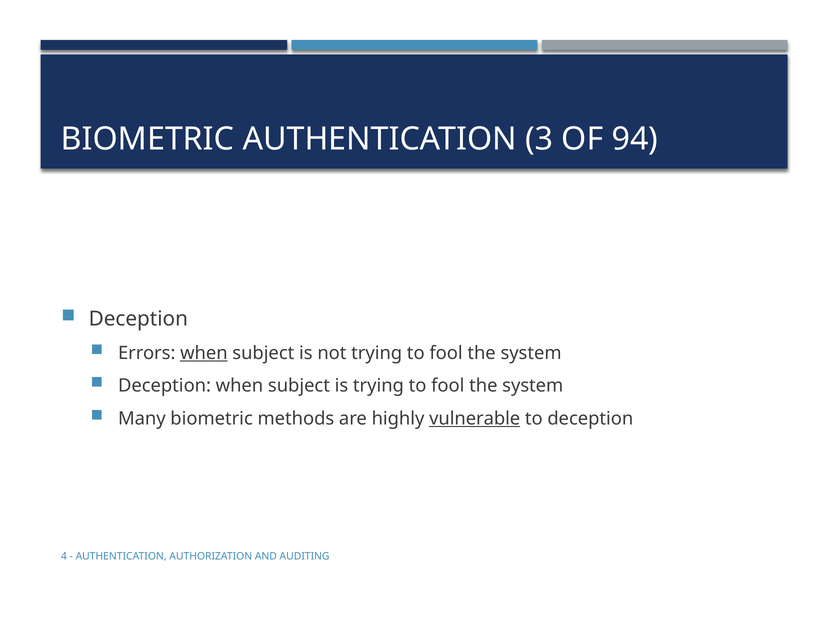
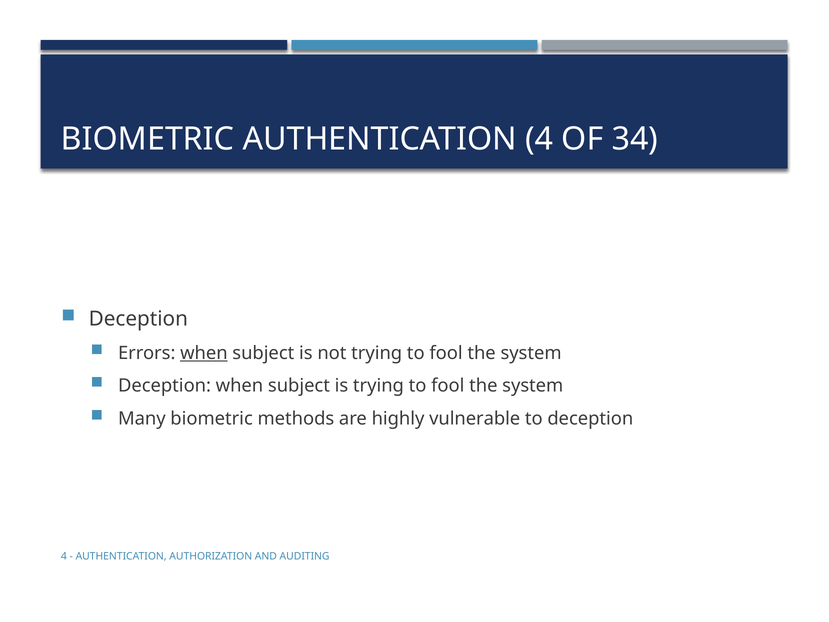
AUTHENTICATION 3: 3 -> 4 (539, 139)
94: 94 -> 34 (635, 139)
vulnerable underline: present -> none (475, 418)
